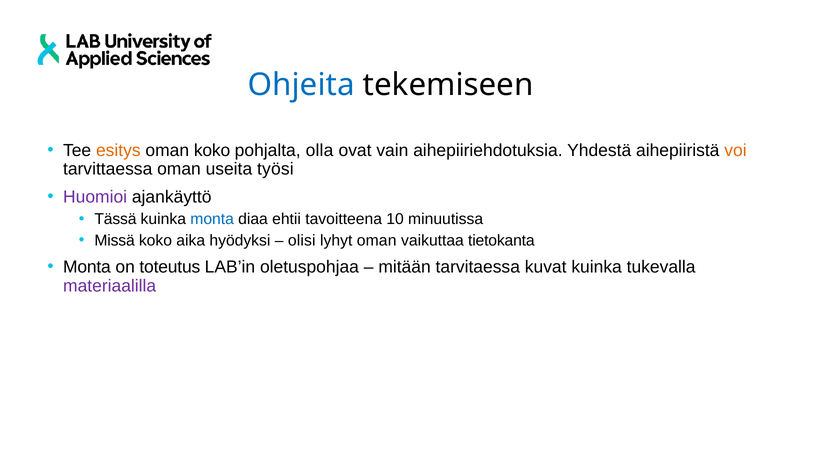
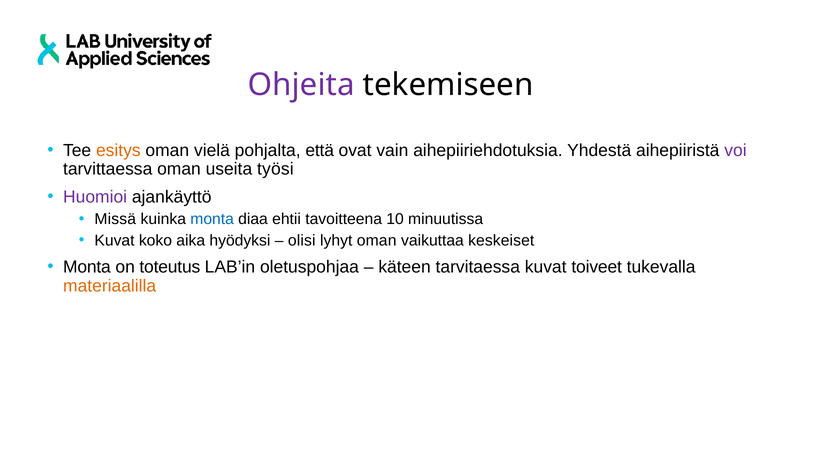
Ohjeita colour: blue -> purple (301, 85)
oman koko: koko -> vielä (212, 150)
olla: olla -> että (320, 150)
voi colour: orange -> purple (736, 150)
Tässä: Tässä -> Missä (115, 219)
Missä: Missä -> Kuvat (115, 240)
tietokanta: tietokanta -> keskeiset (501, 240)
mitään: mitään -> käteen (405, 267)
kuvat kuinka: kuinka -> toiveet (597, 267)
materiaalilla colour: purple -> orange (110, 286)
